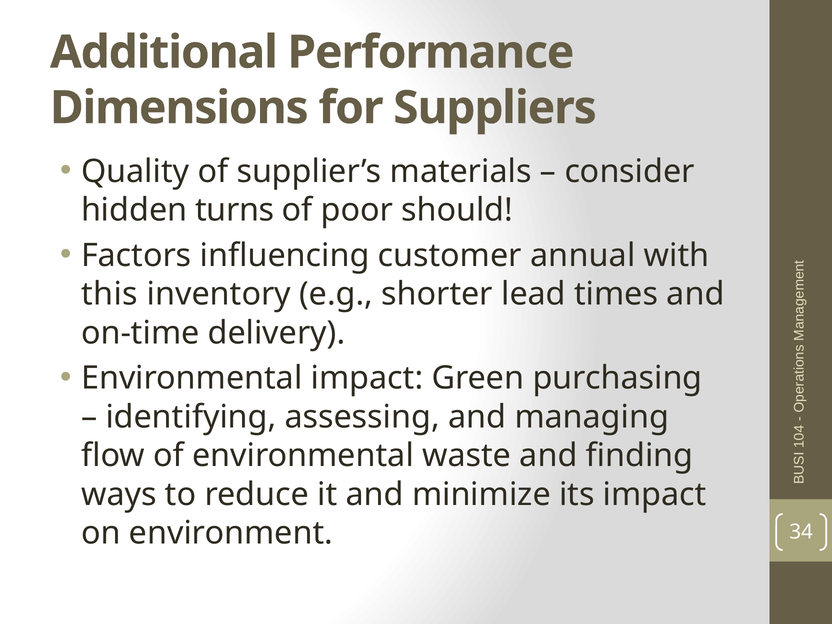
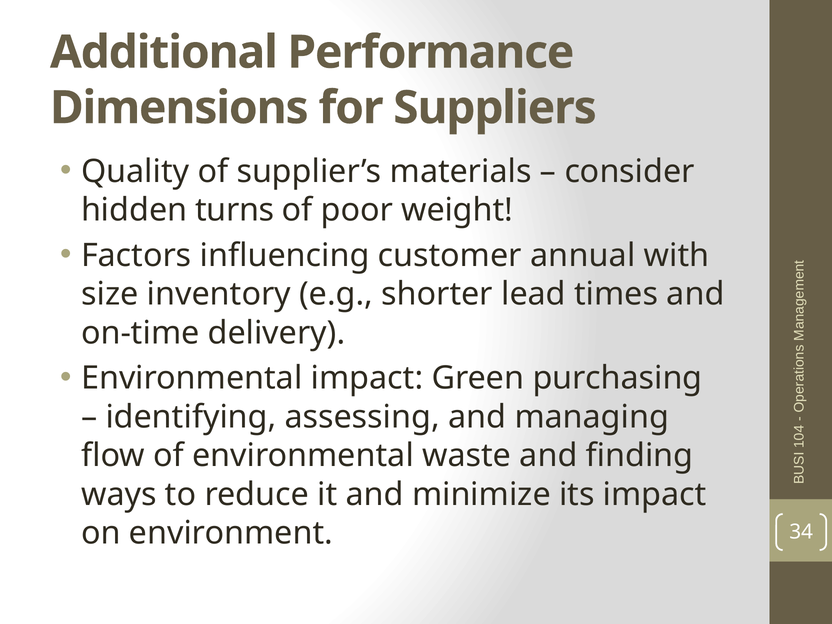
should: should -> weight (457, 210)
this: this -> size (110, 294)
